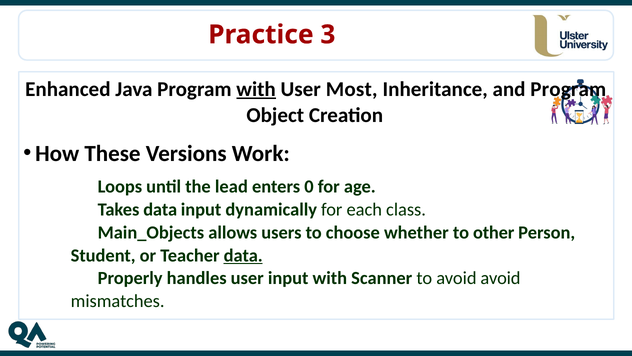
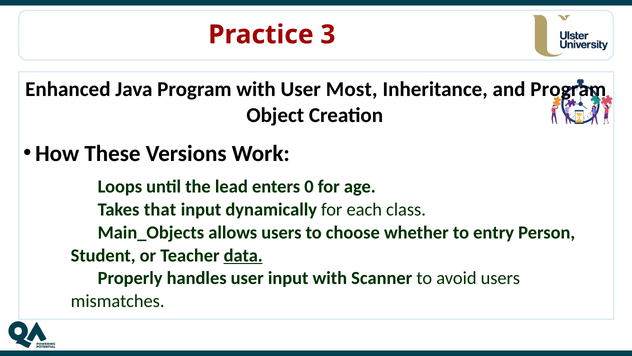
with underline: present -> none (256, 89)
Takes data: data -> that (160, 209)
other: other -> entry (494, 232)
avoid avoid: avoid -> users (500, 278)
